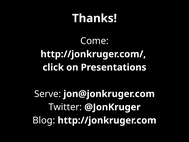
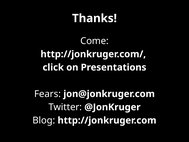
Serve: Serve -> Fears (48, 94)
